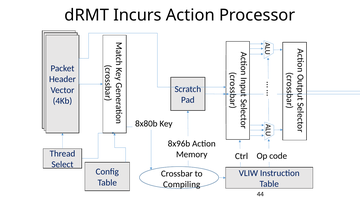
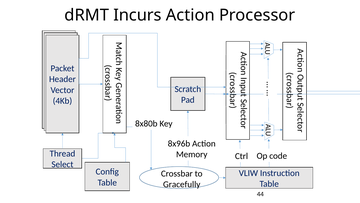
Compiling: Compiling -> Gracefully (182, 184)
